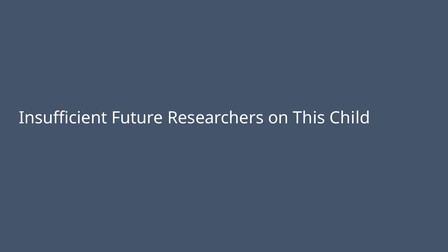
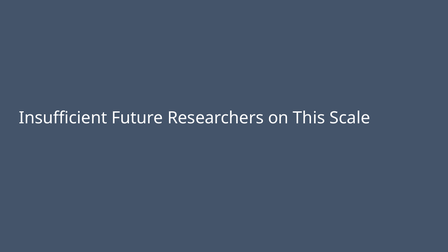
Child: Child -> Scale (350, 118)
